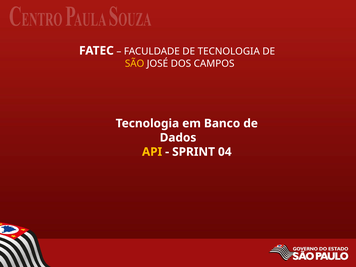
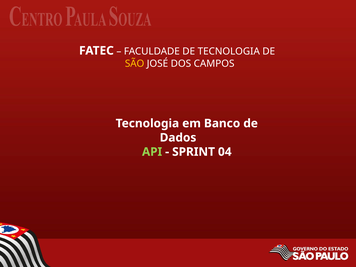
API colour: yellow -> light green (152, 152)
